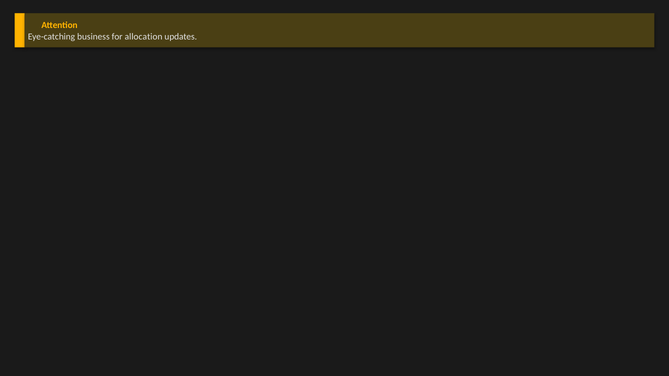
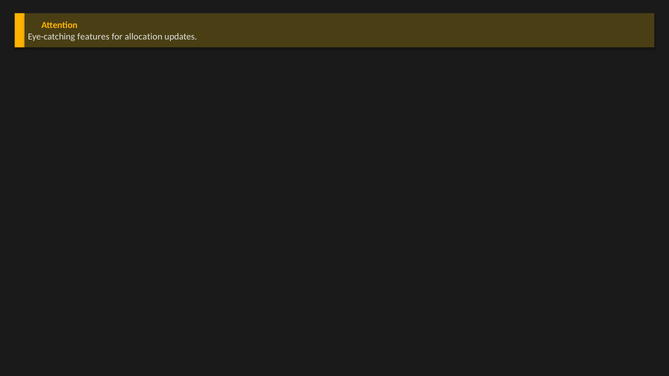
business: business -> features (93, 37)
